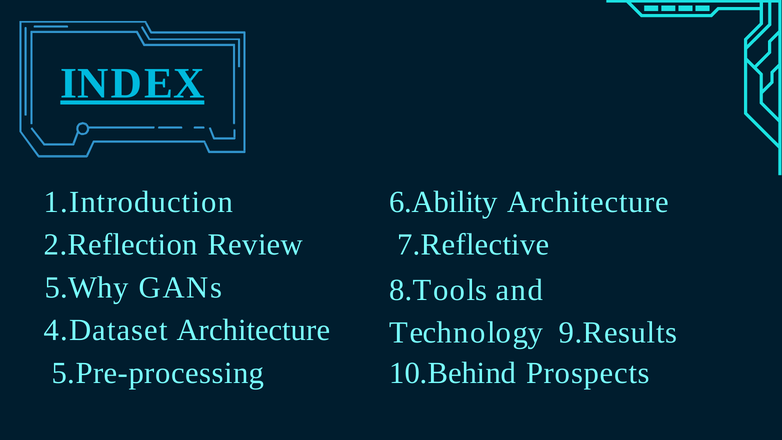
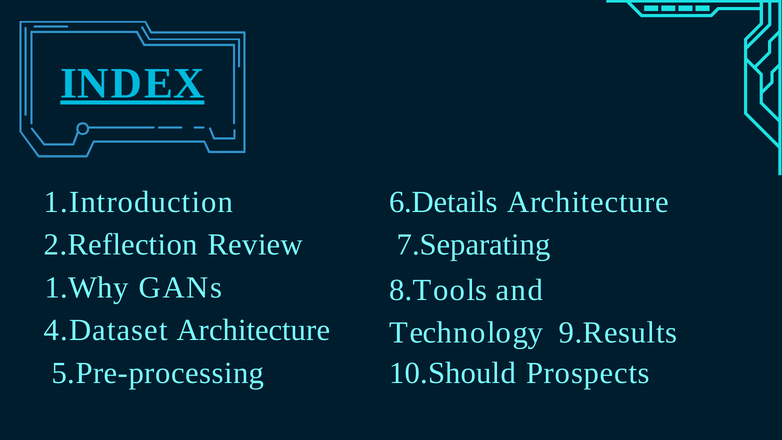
6.Ability: 6.Ability -> 6.Details (443, 202)
7.Reflective: 7.Reflective -> 7.Separating (474, 245)
5.Why: 5.Why -> 1.Why (86, 287)
10.Behind: 10.Behind -> 10.Should (453, 373)
